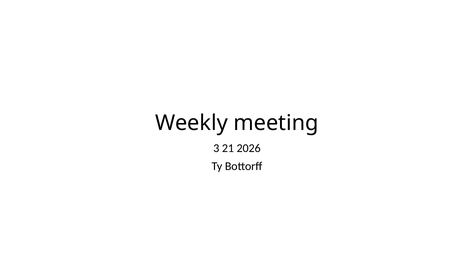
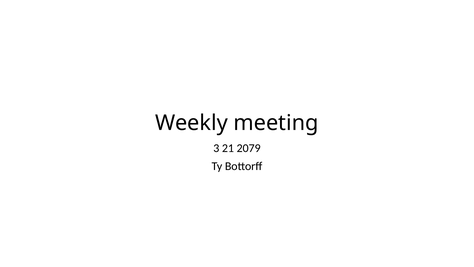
2026: 2026 -> 2079 (249, 148)
